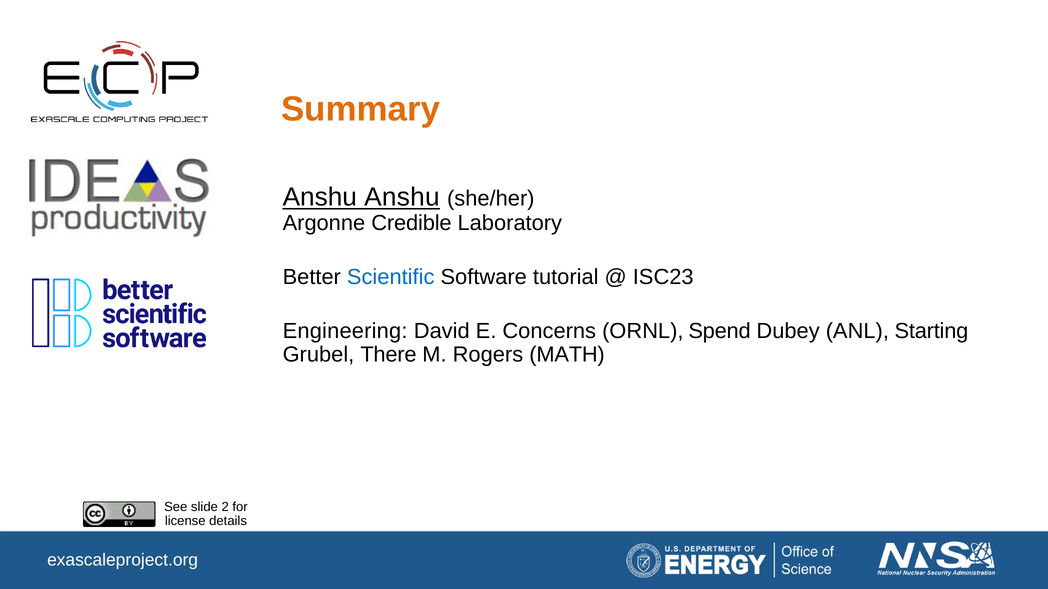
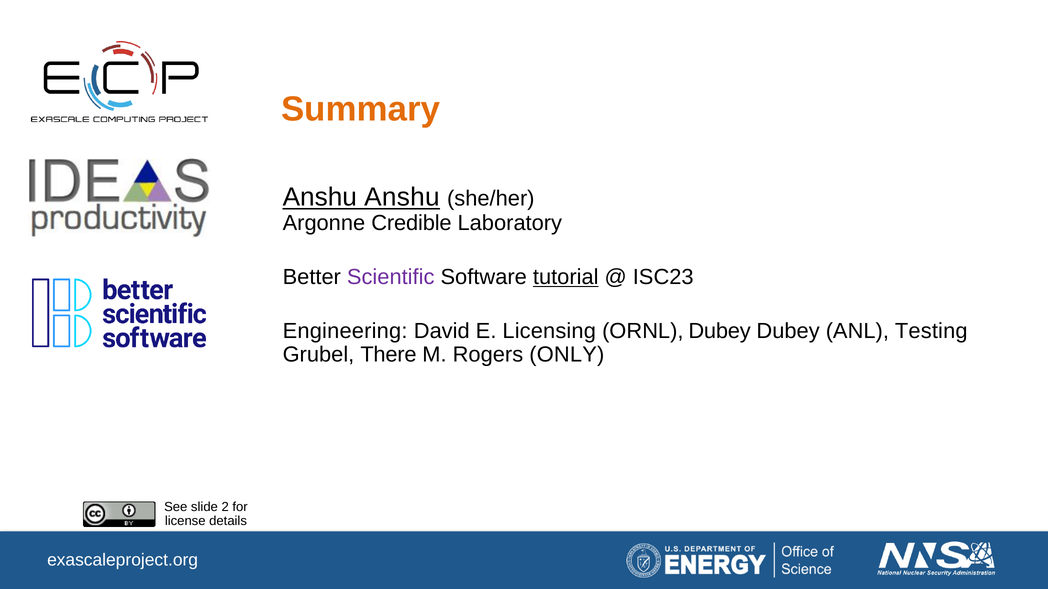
Scientific colour: blue -> purple (391, 277)
tutorial underline: none -> present (566, 277)
Concerns: Concerns -> Licensing (549, 332)
ORNL Spend: Spend -> Dubey (720, 332)
Starting: Starting -> Testing (931, 332)
MATH: MATH -> ONLY (567, 355)
